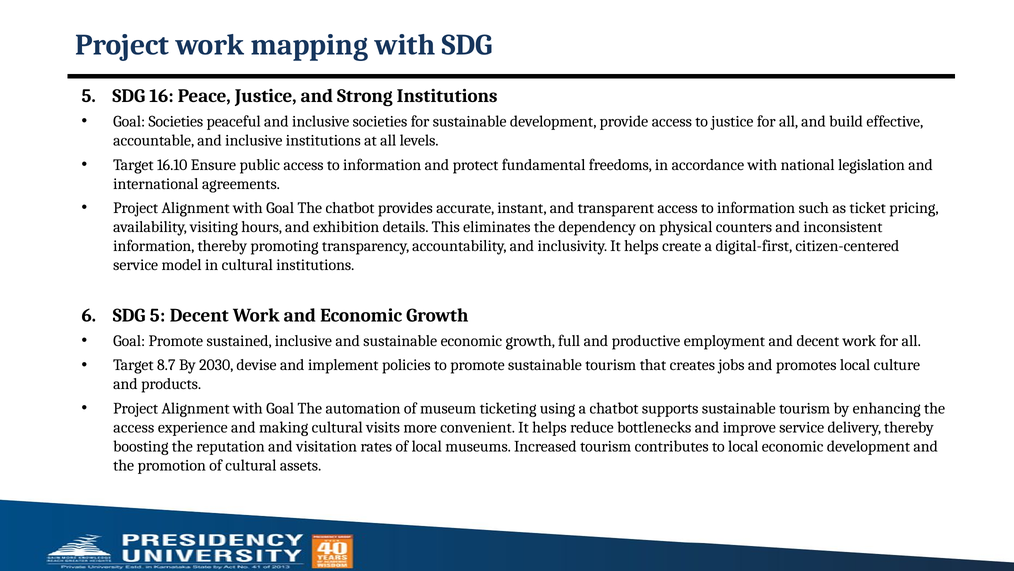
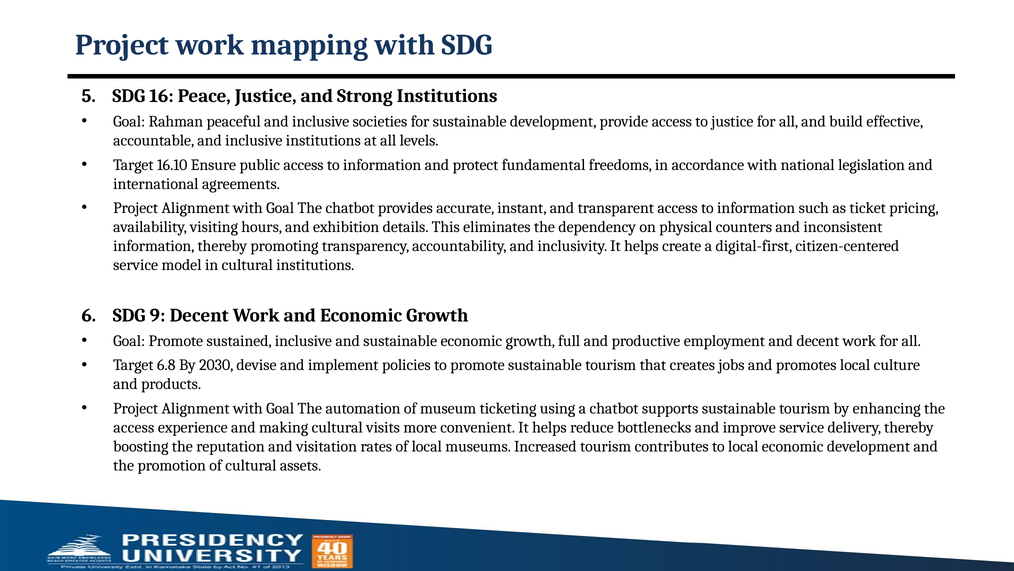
Goal Societies: Societies -> Rahman (176, 122)
6 SDG 5: 5 -> 9 (158, 315)
8.7: 8.7 -> 6.8 (166, 365)
